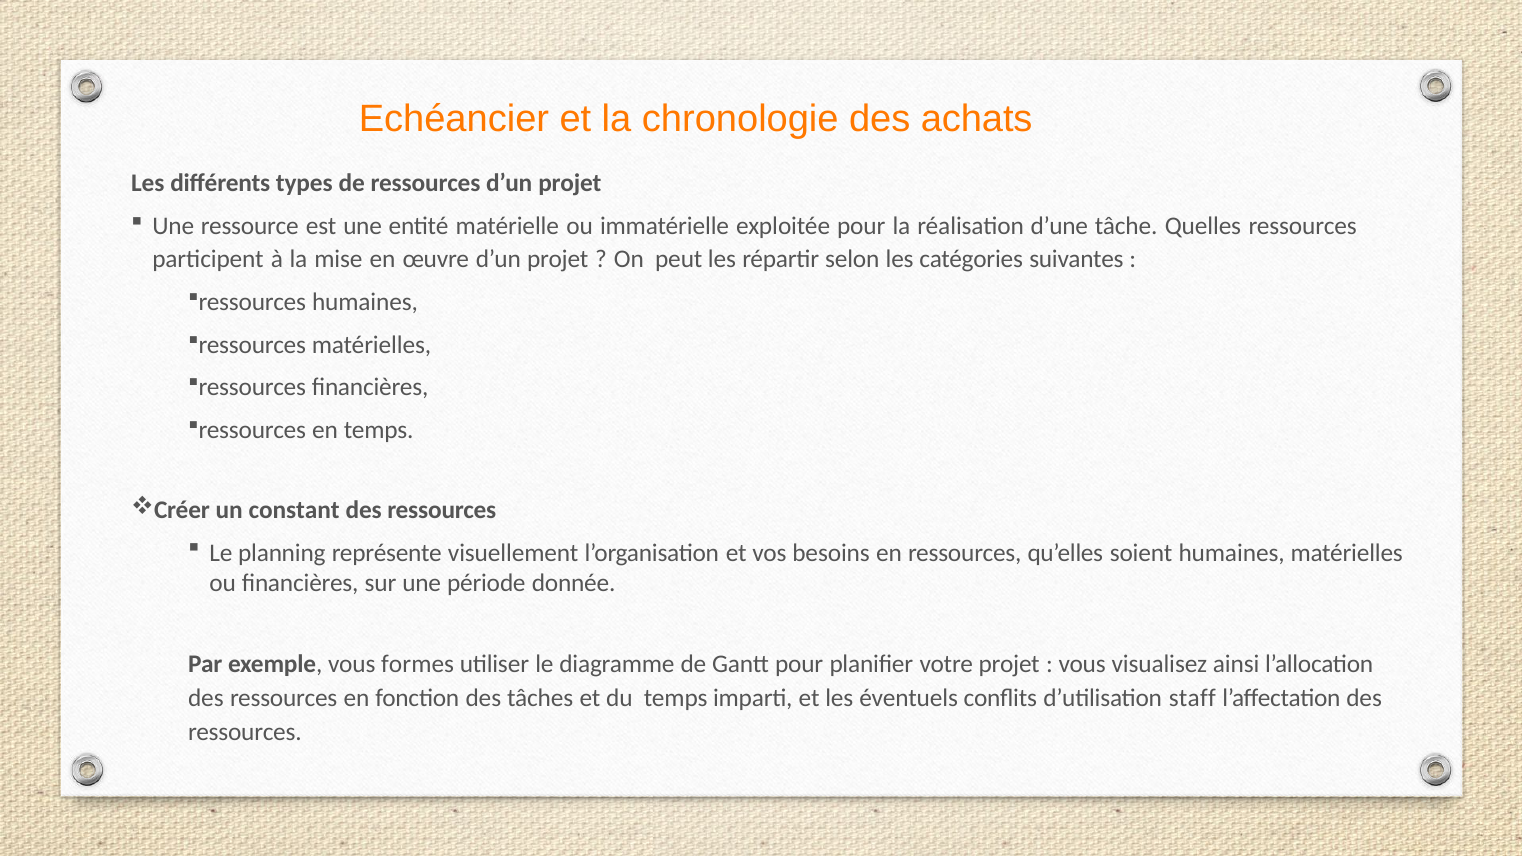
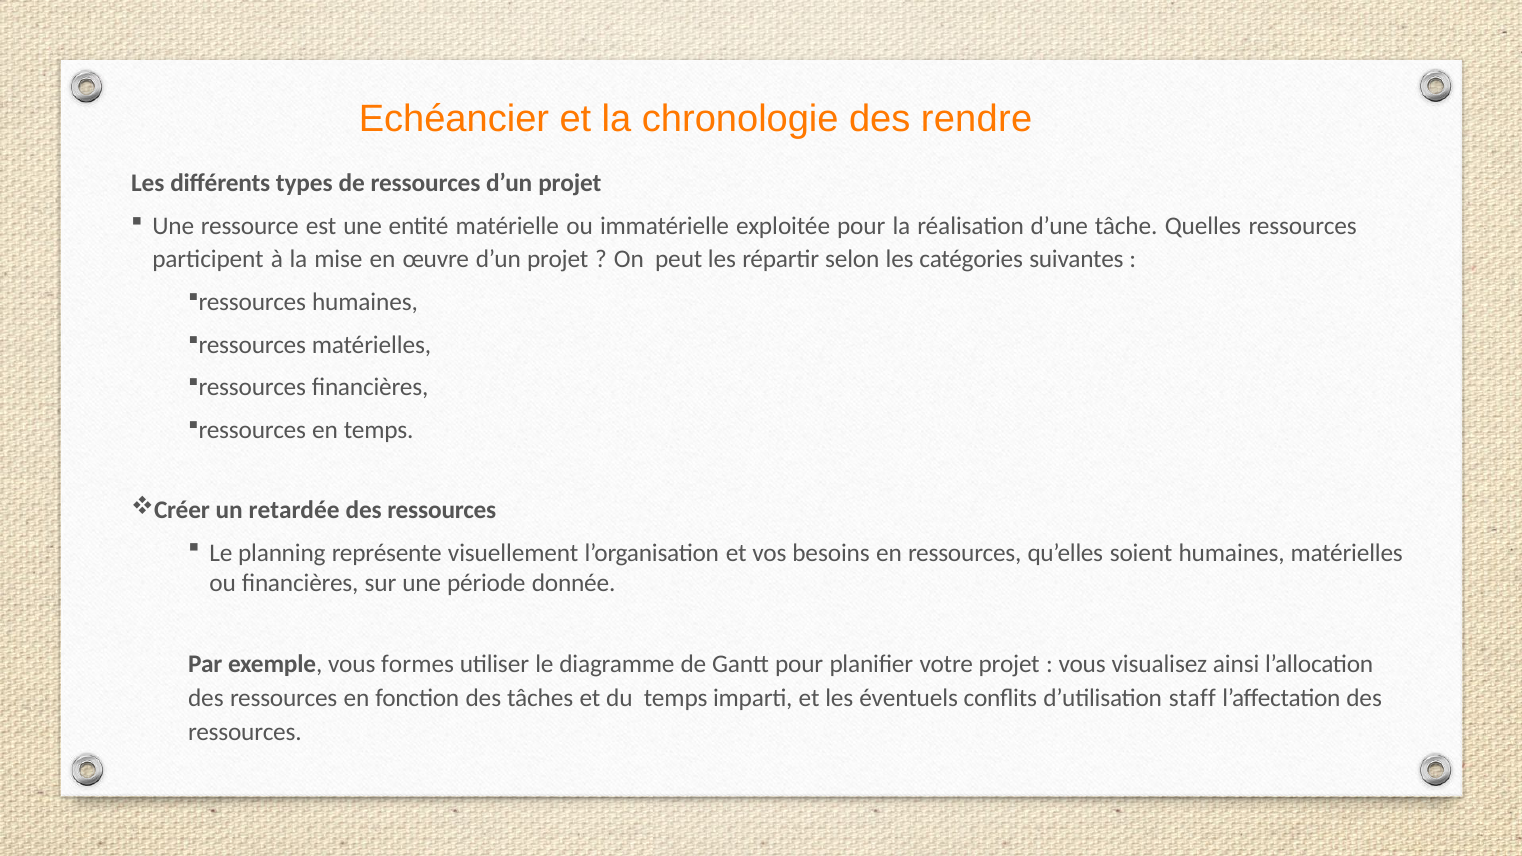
achats: achats -> rendre (976, 119)
constant: constant -> retardée (294, 510)
